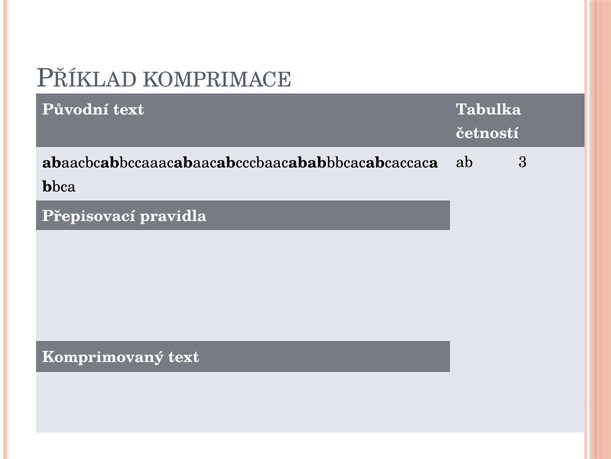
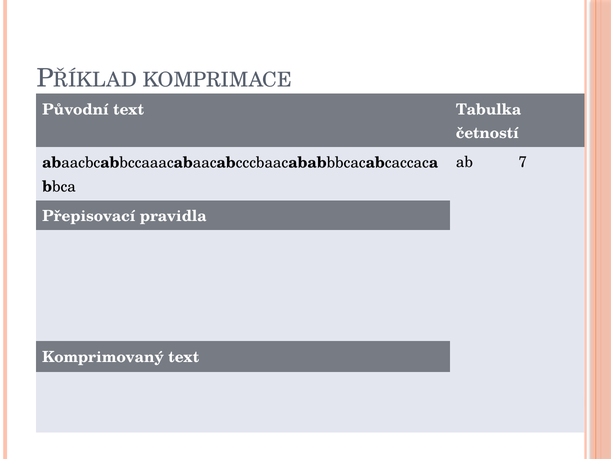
3: 3 -> 7 (523, 162)
